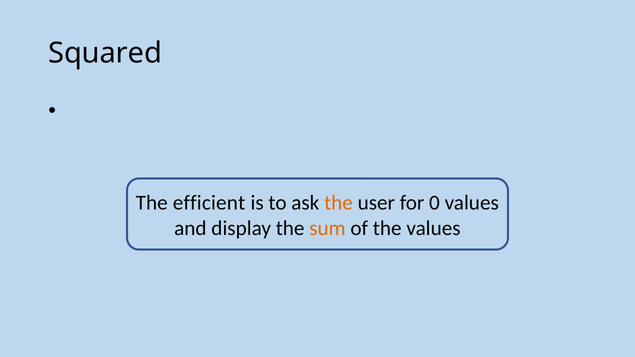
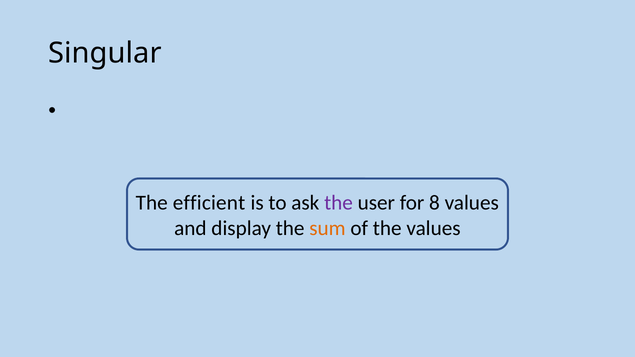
Squared: Squared -> Singular (105, 53)
the colour: orange -> purple (339, 203)
0: 0 -> 8 (434, 203)
